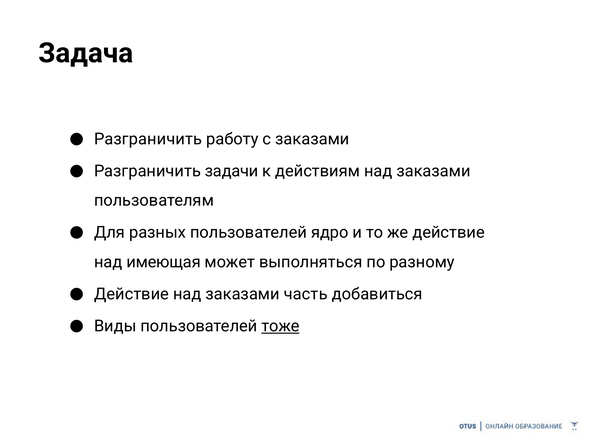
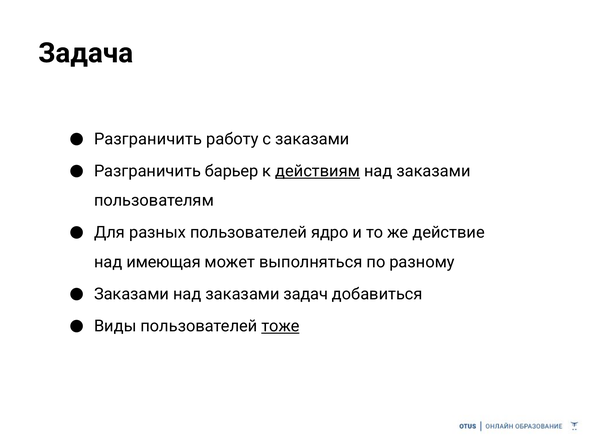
задачи: задачи -> барьер (232, 171)
действиям underline: none -> present (318, 171)
Действие: Действие -> Заказами (132, 294)
часть: часть -> задач (306, 294)
